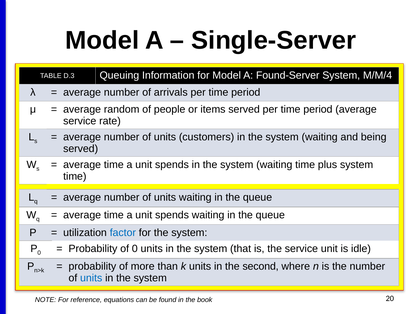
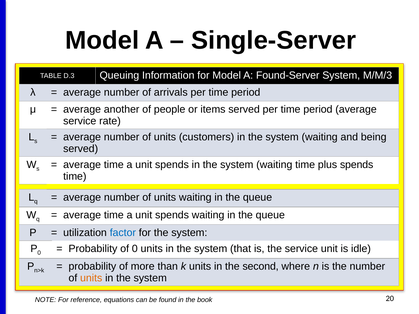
M/M/4: M/M/4 -> M/M/3 (378, 75)
random: random -> another (122, 109)
plus system: system -> spends (357, 165)
units colour: blue -> orange (91, 278)
